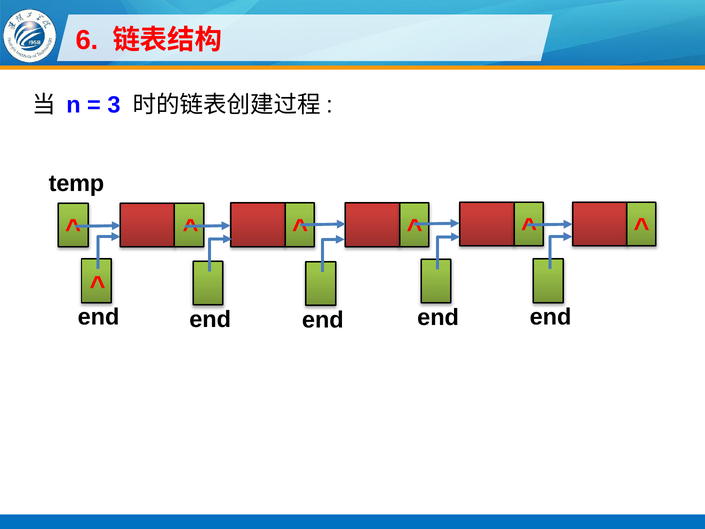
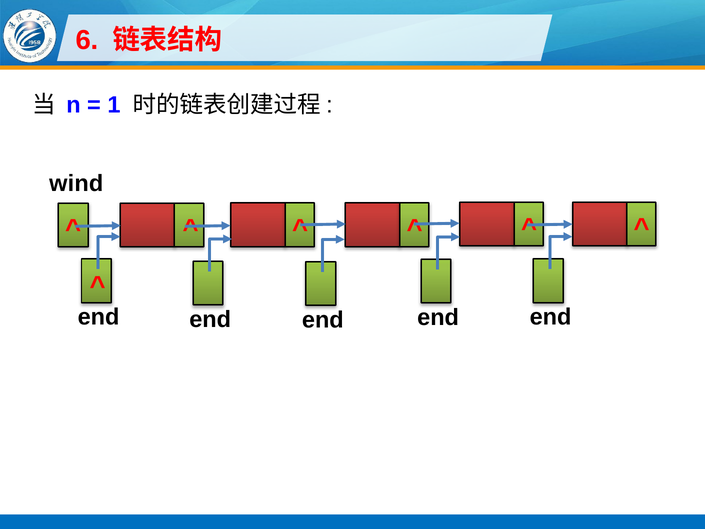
3: 3 -> 1 (114, 105)
temp: temp -> wind (76, 184)
